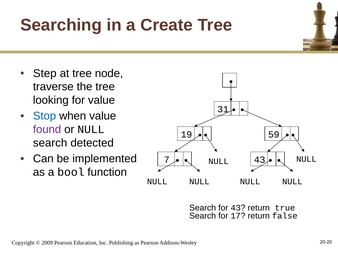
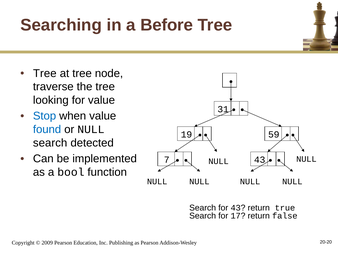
Create: Create -> Before (167, 25)
Step: Step -> Tree (45, 73)
found colour: purple -> blue (47, 130)
